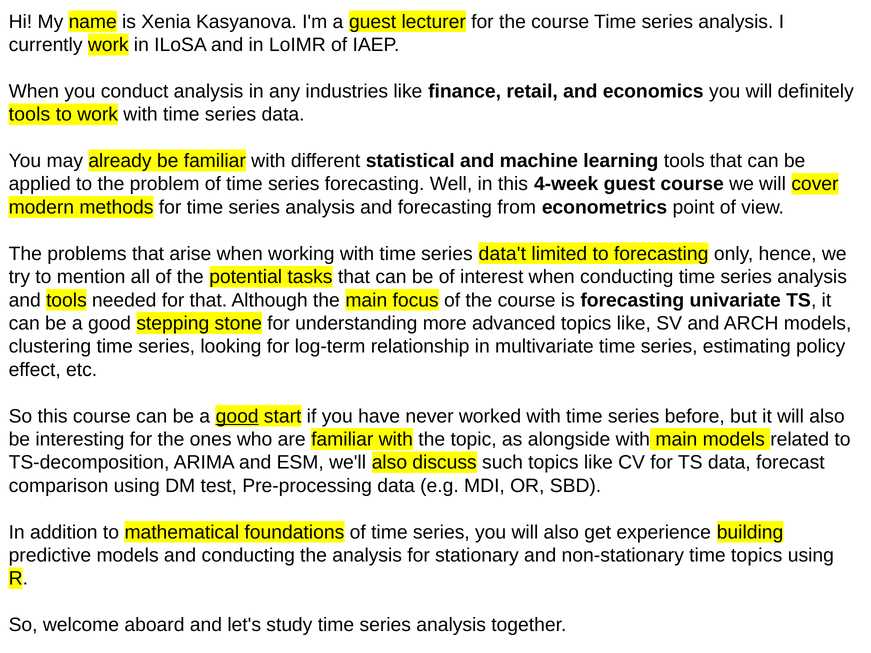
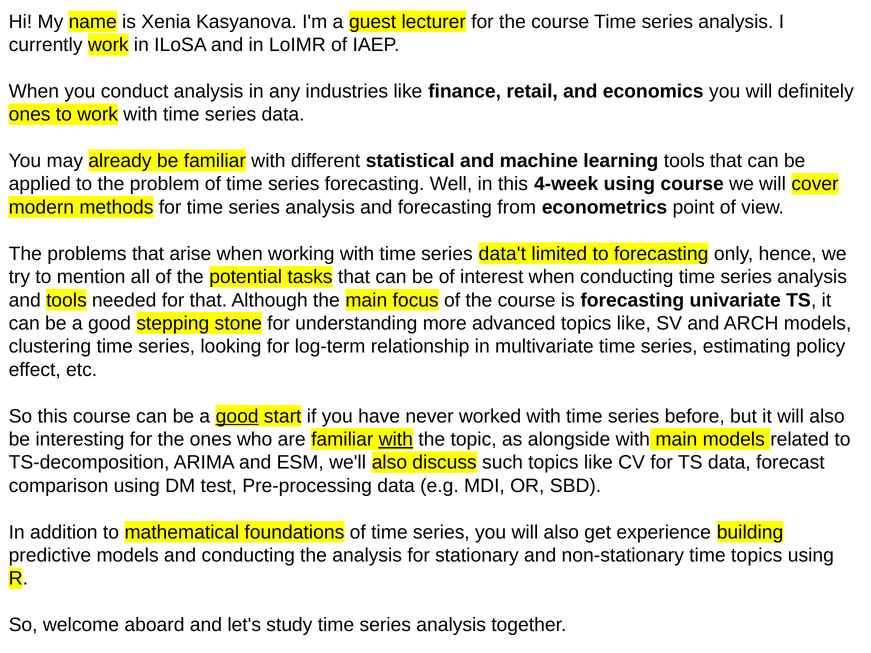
tools: tools -> ones (30, 115)
4-week guest: guest -> using (629, 184)
with underline: none -> present (396, 440)
